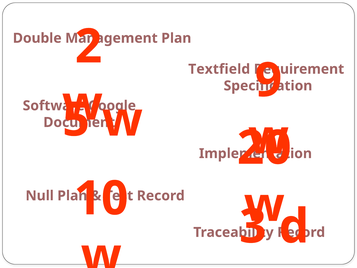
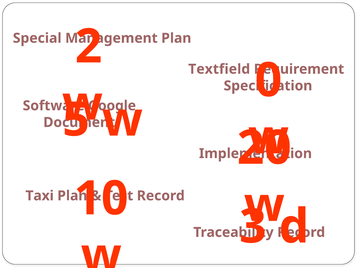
Double: Double -> Special (37, 38)
9: 9 -> 0 (268, 80)
Null: Null -> Taxi (40, 196)
